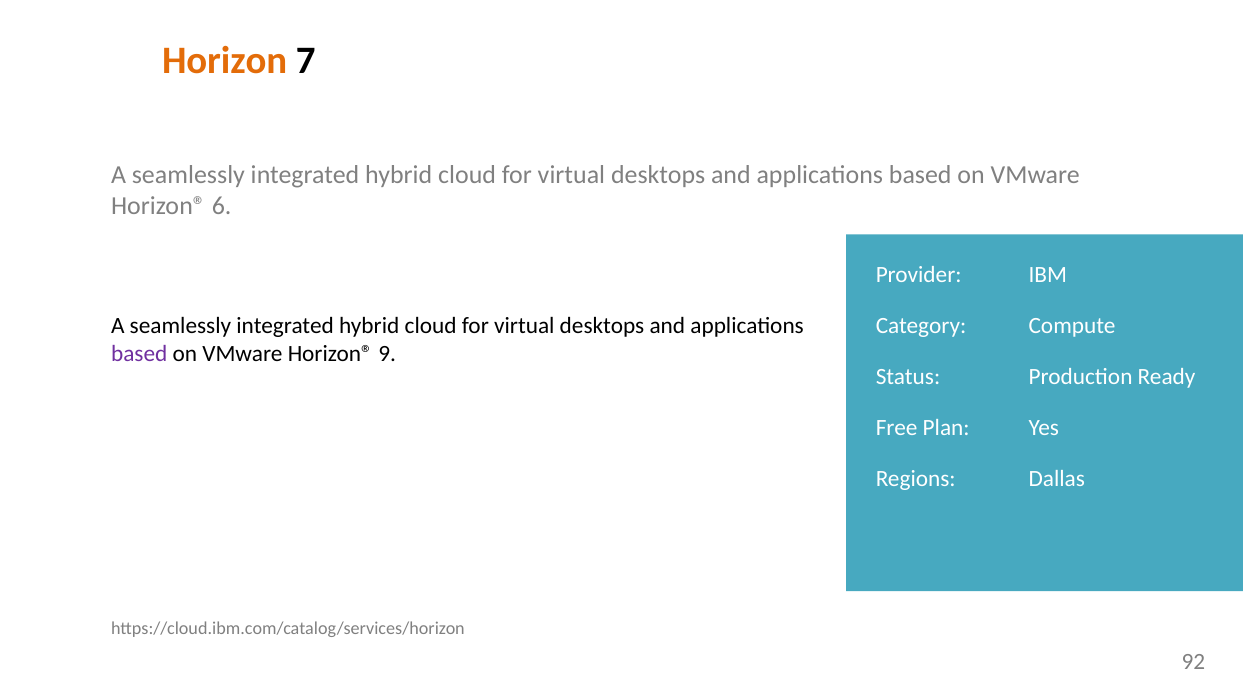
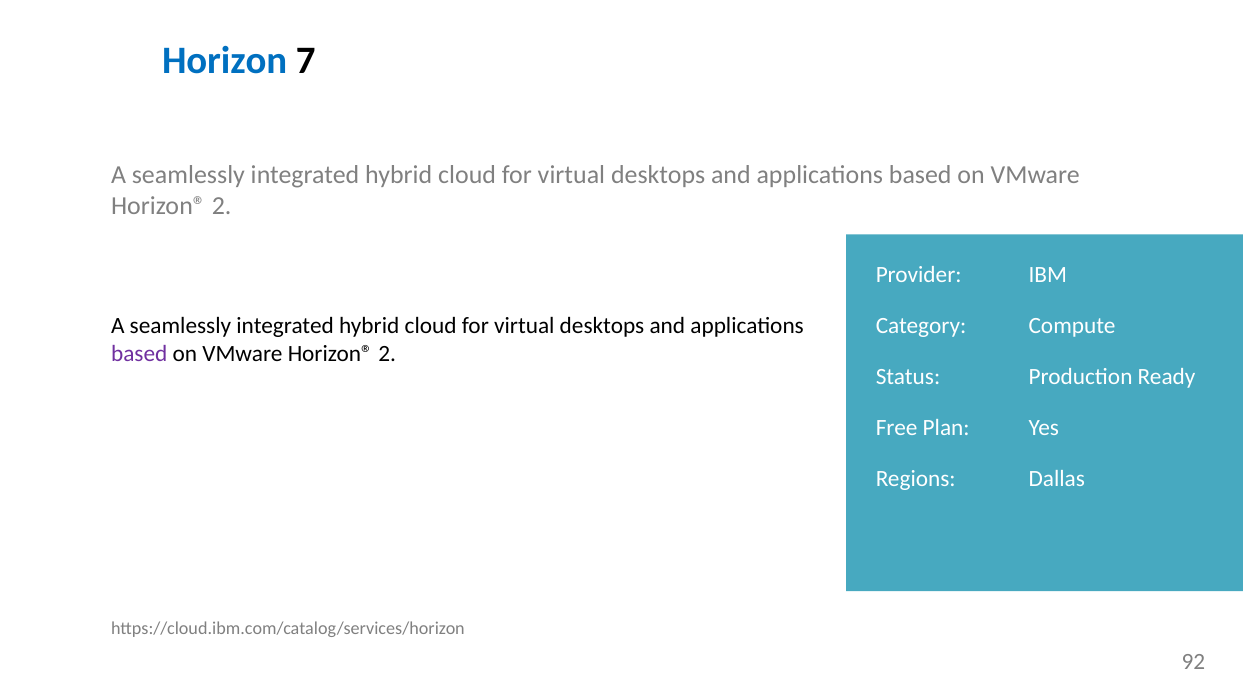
Horizon colour: orange -> blue (225, 61)
6: 6 -> 2 (222, 206)
9: 9 -> 2 (387, 354)
